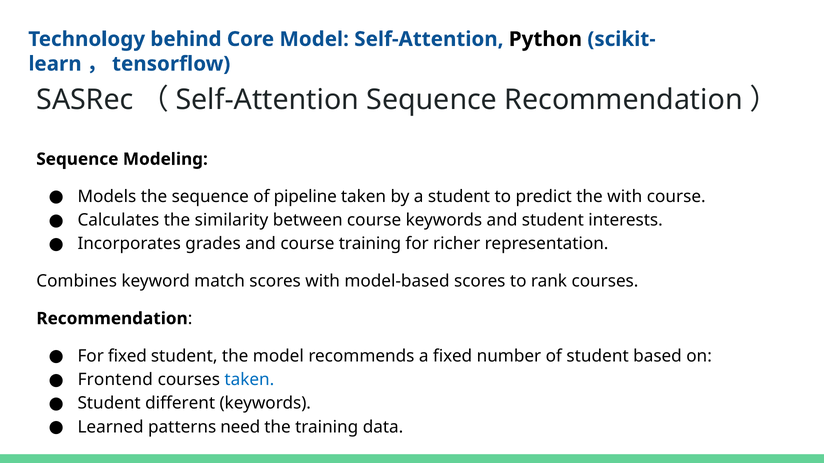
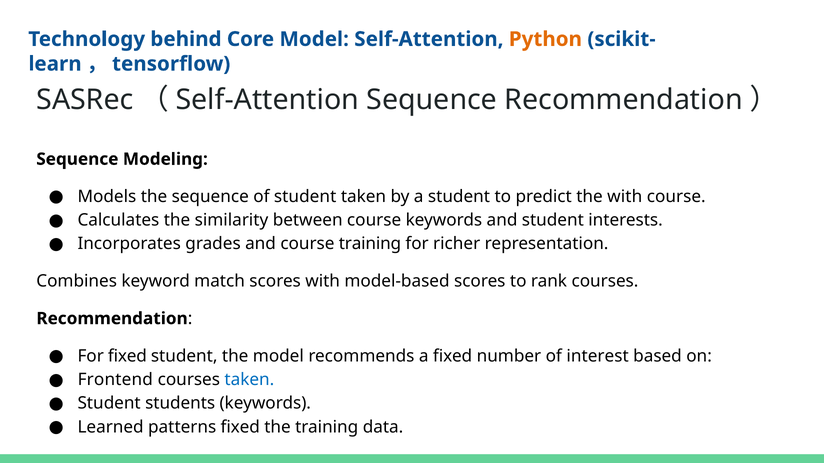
Python colour: black -> orange (545, 39)
of pipeline: pipeline -> student (305, 197)
of student: student -> interest (598, 356)
different: different -> students (180, 404)
patterns need: need -> fixed (240, 427)
